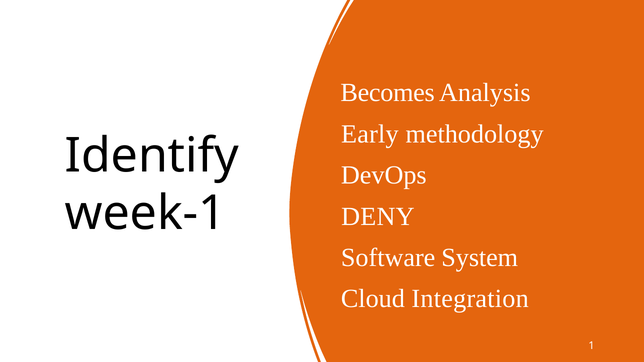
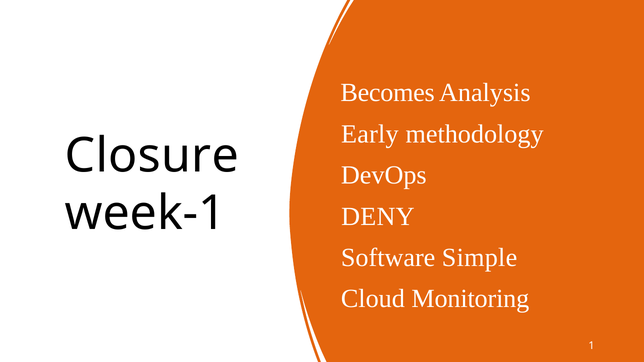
Identify: Identify -> Closure (152, 156)
System: System -> Simple (480, 258)
Integration: Integration -> Monitoring (470, 299)
